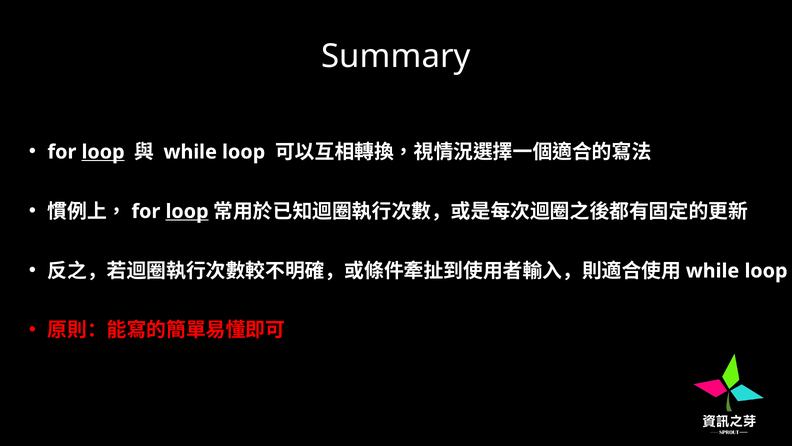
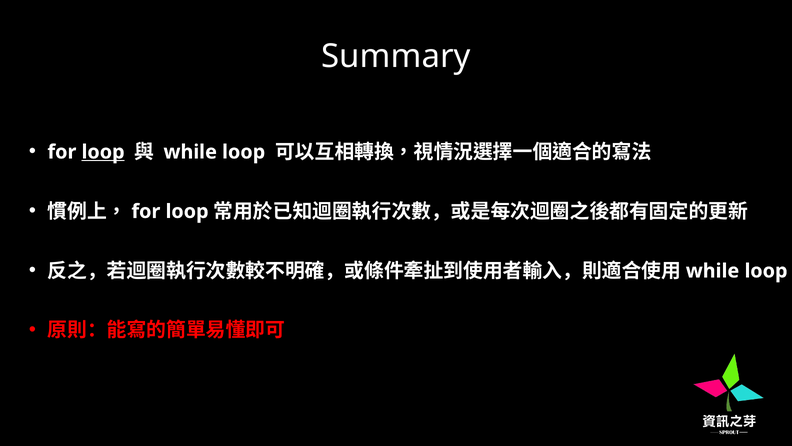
loop underline: present -> none (187, 211)
